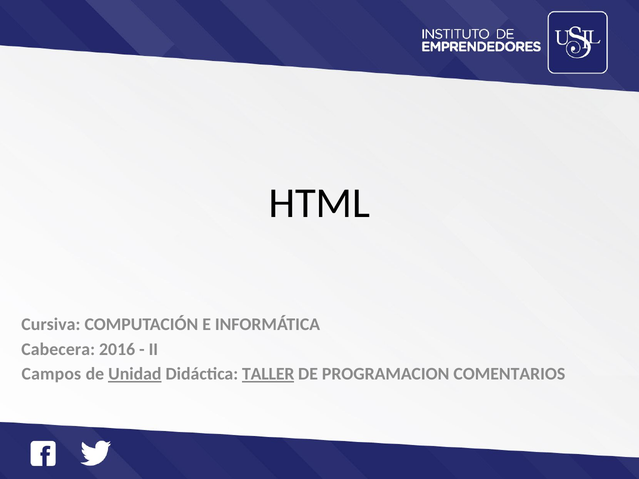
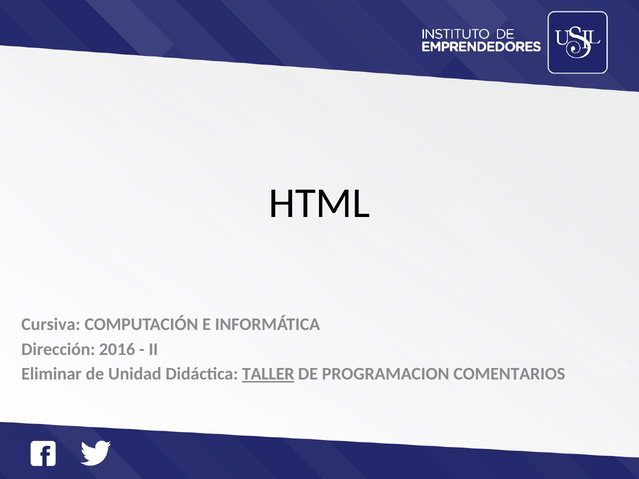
Cabecera: Cabecera -> Dirección (58, 349)
Campos: Campos -> Eliminar (52, 374)
Unidad underline: present -> none (135, 374)
